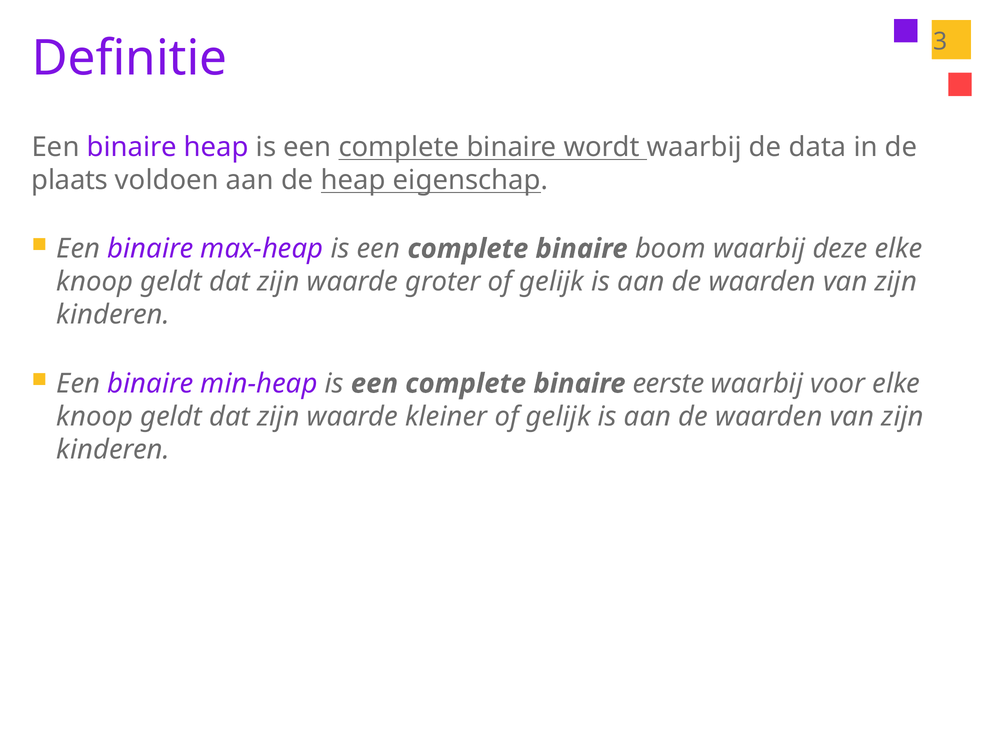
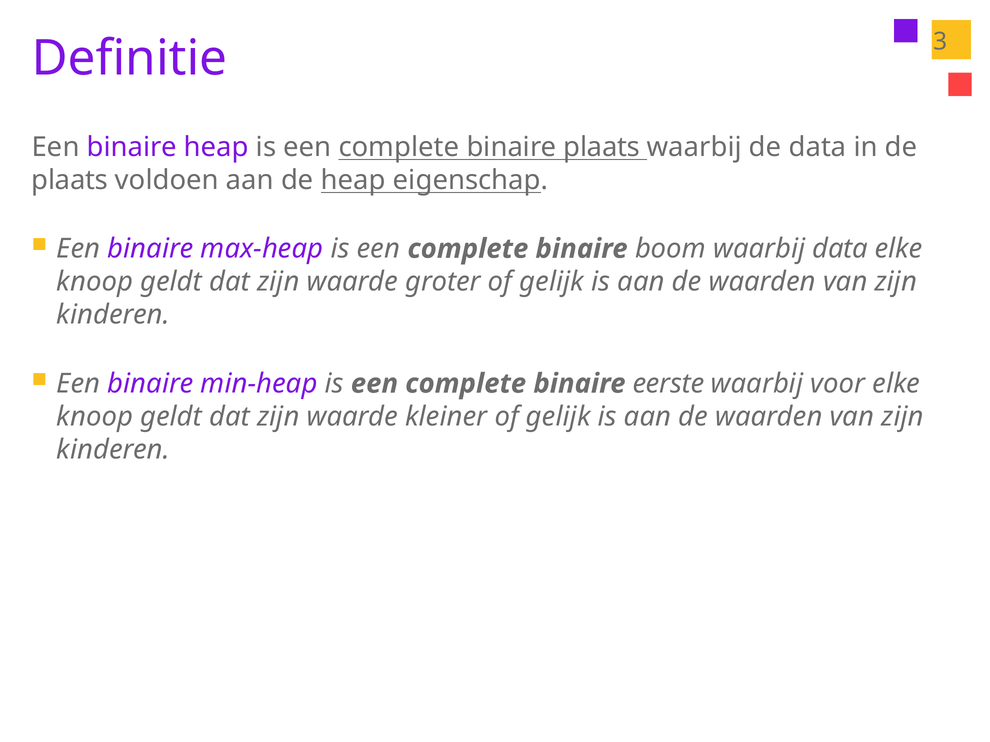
binaire wordt: wordt -> plaats (602, 147)
waarbij deze: deze -> data (840, 249)
